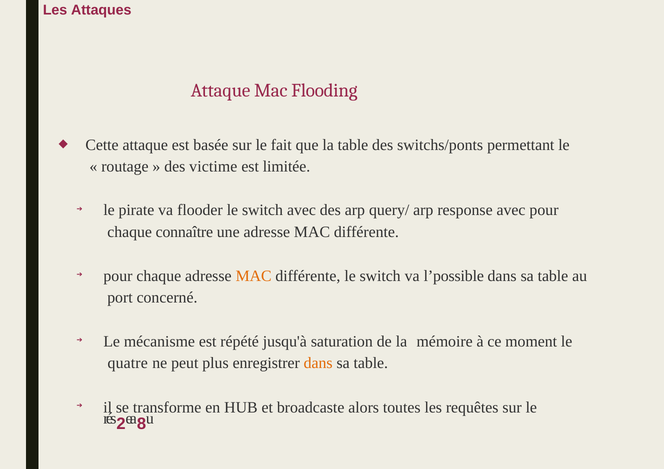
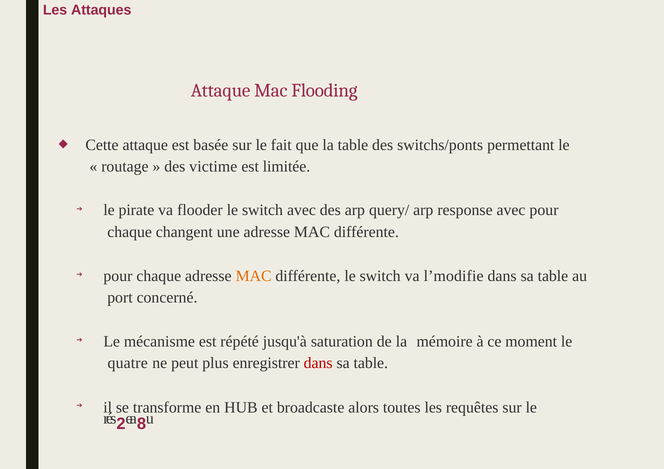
connaître: connaître -> changent (184, 232)
l’possible: l’possible -> l’modifie (454, 276)
dans colour: orange -> red (318, 363)
